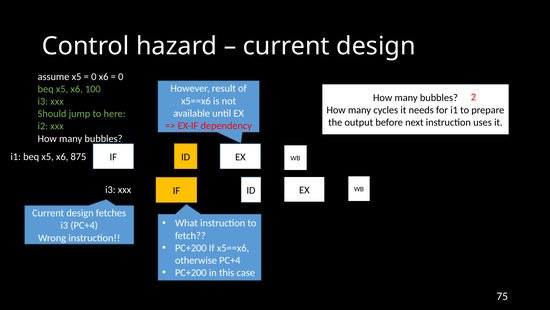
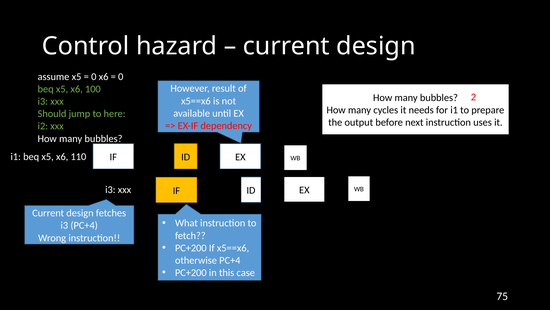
875: 875 -> 110 (78, 157)
